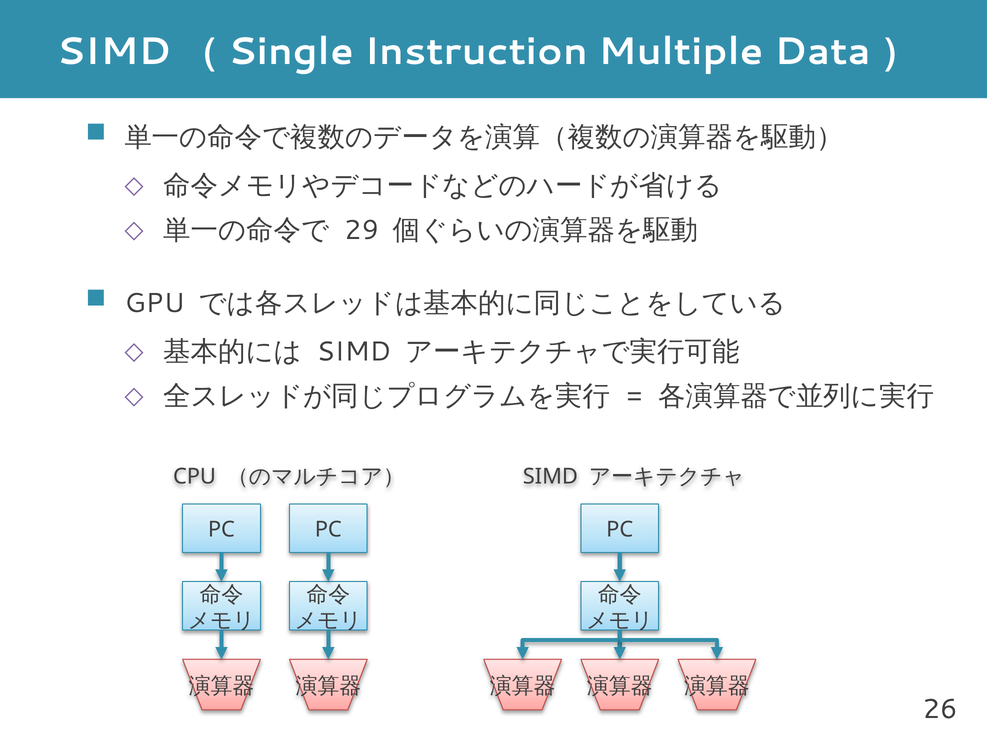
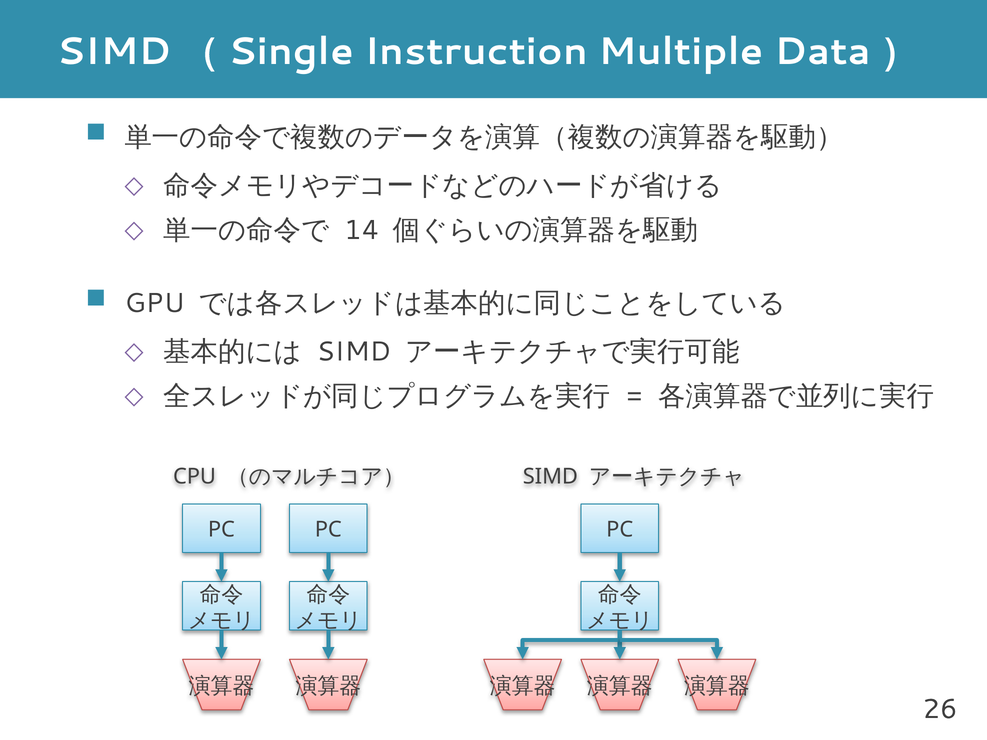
29: 29 -> 14 (362, 230)
